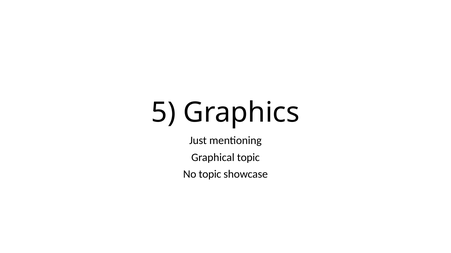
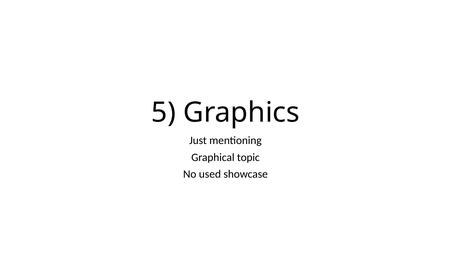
No topic: topic -> used (210, 175)
